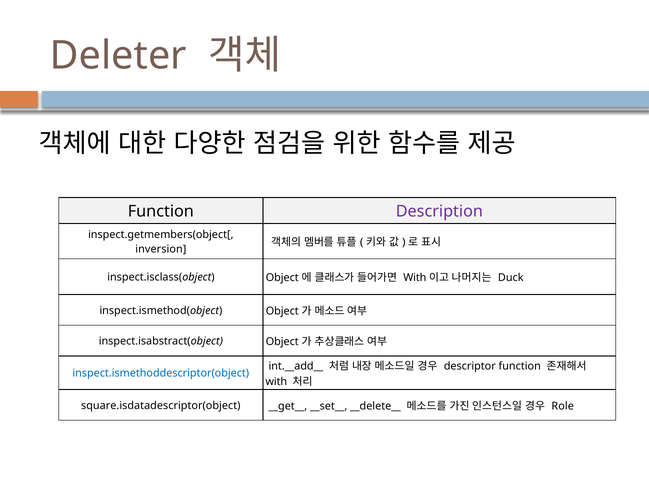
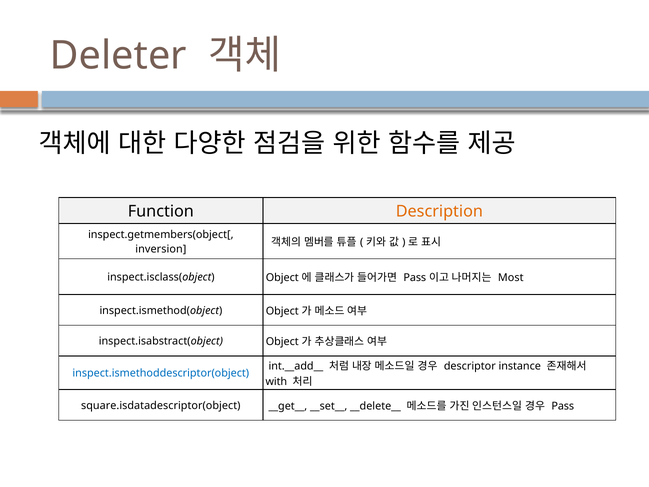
Description colour: purple -> orange (439, 211)
With: With -> Pass (415, 278)
Duck: Duck -> Most (511, 278)
descriptor function: function -> instance (520, 366)
Role: Role -> Pass (563, 406)
